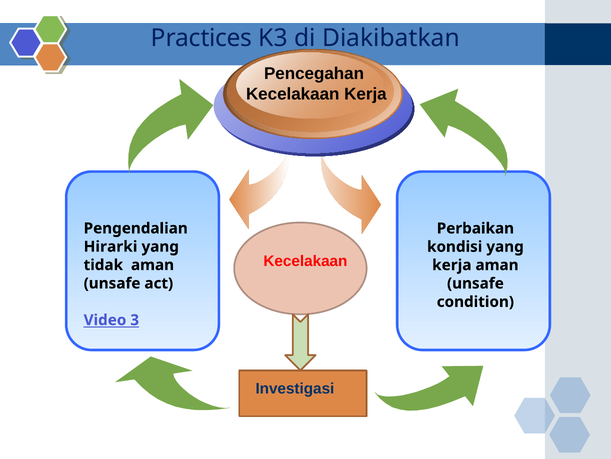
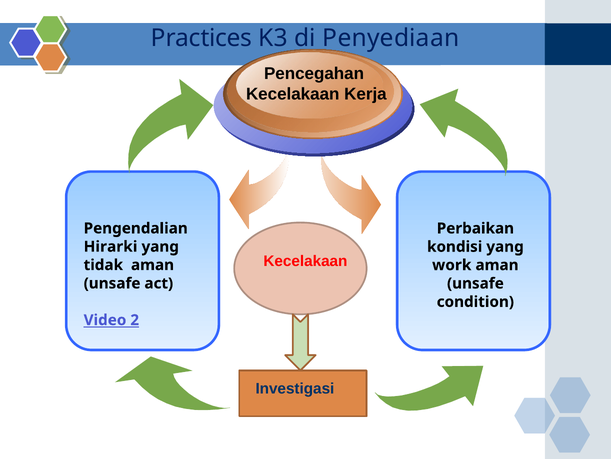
Diakibatkan: Diakibatkan -> Penyediaan (391, 38)
kerja: kerja -> work (452, 265)
3: 3 -> 2 (135, 320)
